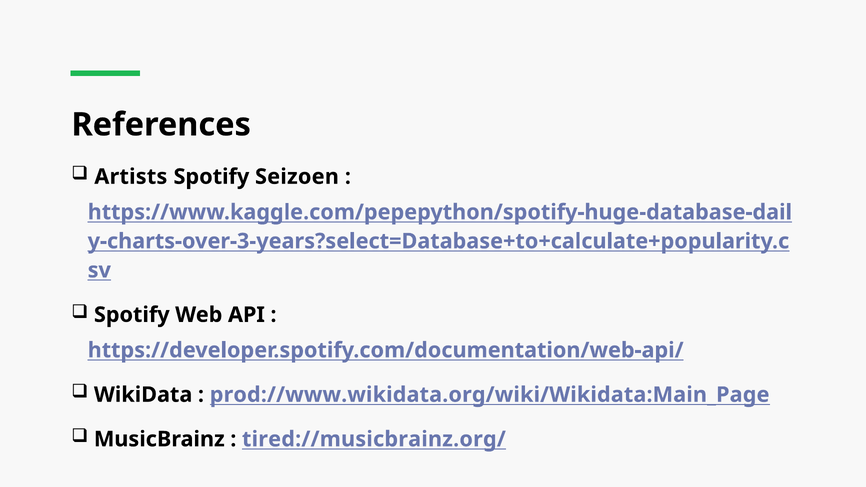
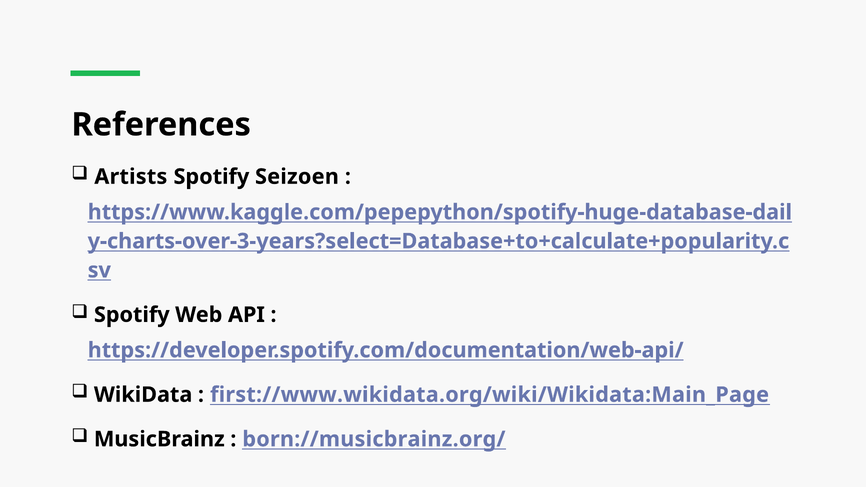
prod://www.wikidata.org/wiki/Wikidata:Main_Page: prod://www.wikidata.org/wiki/Wikidata:Main_Page -> first://www.wikidata.org/wiki/Wikidata:Main_Page (490, 395)
tired://musicbrainz.org/: tired://musicbrainz.org/ -> born://musicbrainz.org/ (374, 439)
